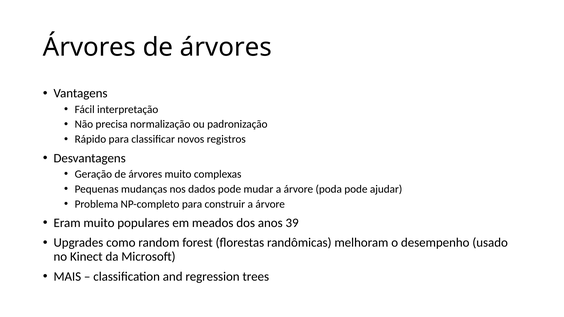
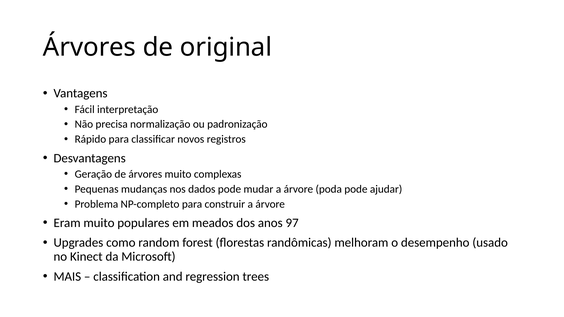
Árvores de árvores: árvores -> original (226, 47)
39: 39 -> 97 (292, 223)
